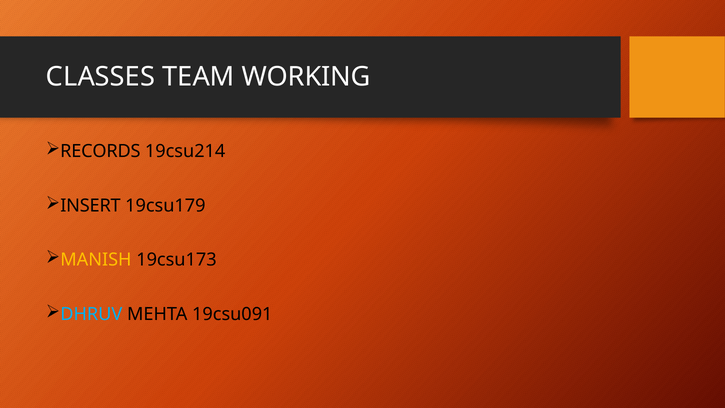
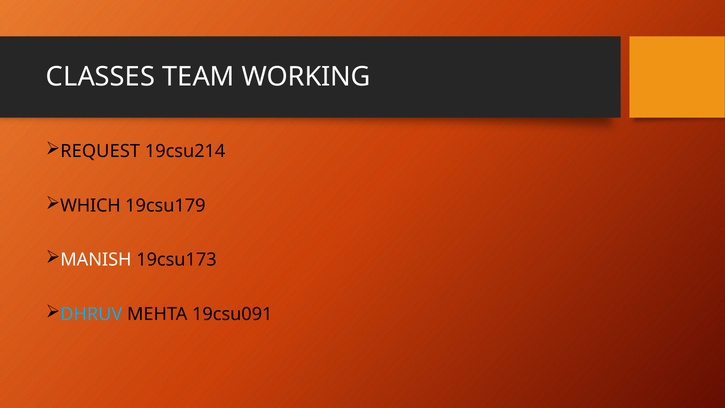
RECORDS: RECORDS -> REQUEST (100, 151)
INSERT: INSERT -> WHICH (90, 206)
MANISH colour: yellow -> white (96, 260)
